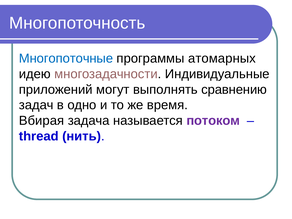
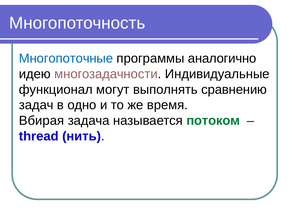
атомарных: атомарных -> аналогично (222, 58)
приложений: приложений -> функционал (56, 90)
потоком colour: purple -> green (213, 121)
